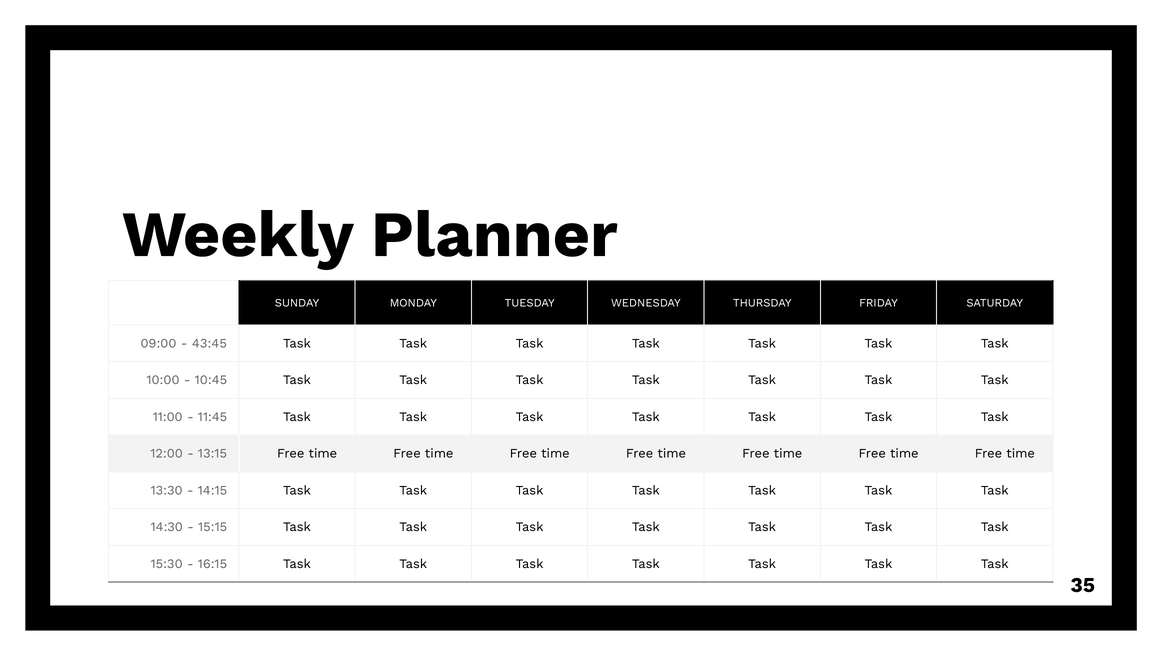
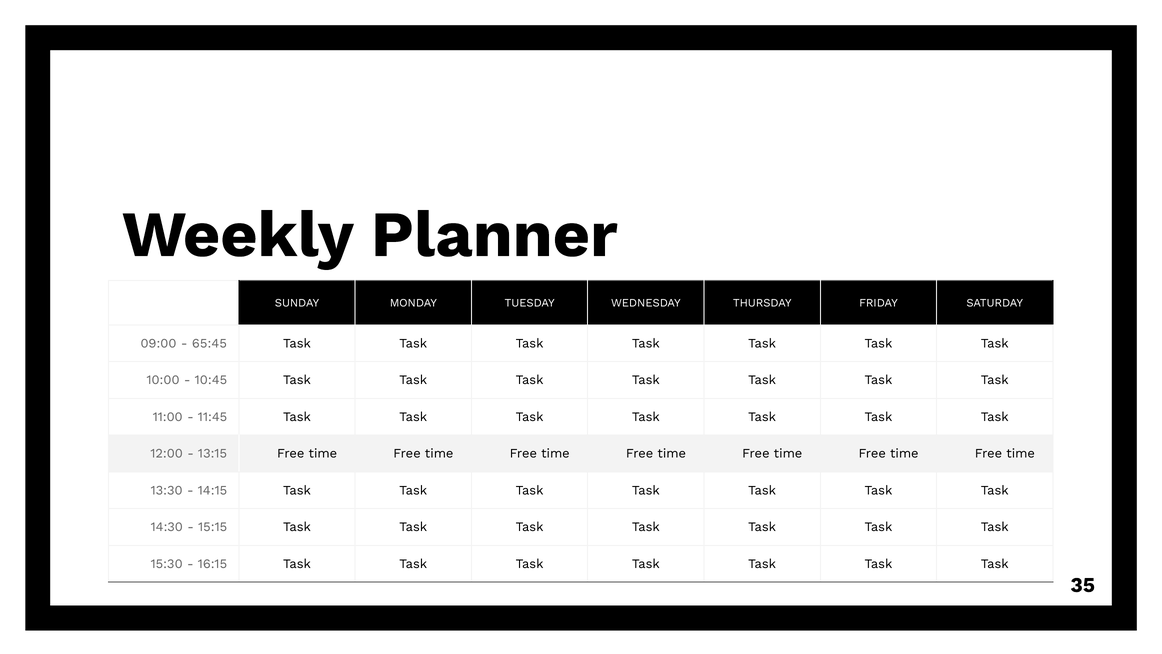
43:45: 43:45 -> 65:45 (209, 343)
